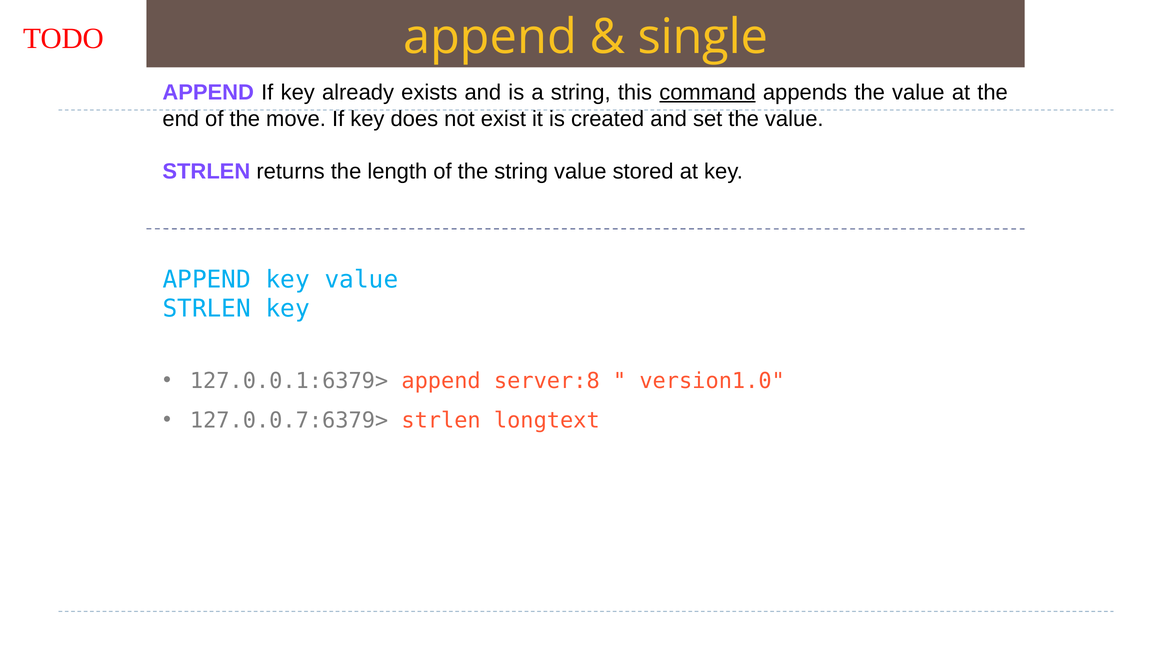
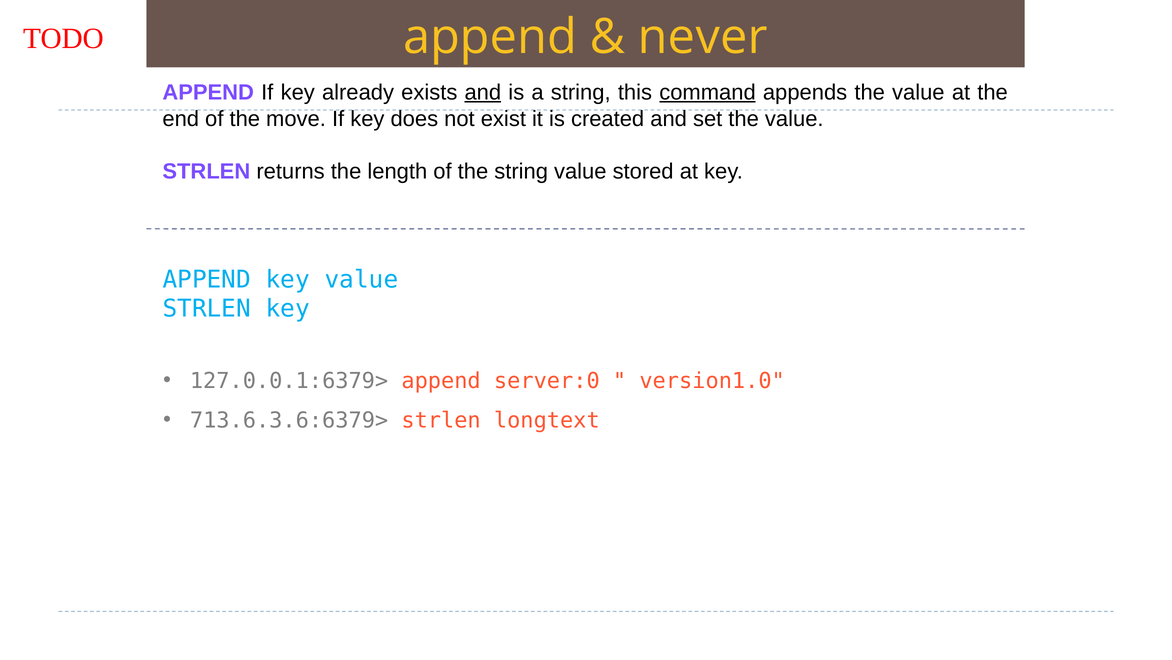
single: single -> never (703, 37)
and underline: none -> present (483, 92)
server:8: server:8 -> server:0 (547, 380)
127.0.0.7:6379>: 127.0.0.7:6379> -> 713.6.3.6:6379> (289, 420)
